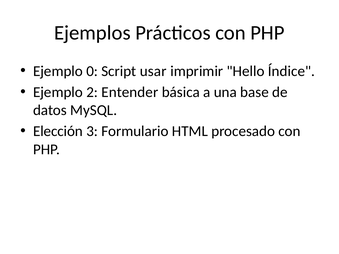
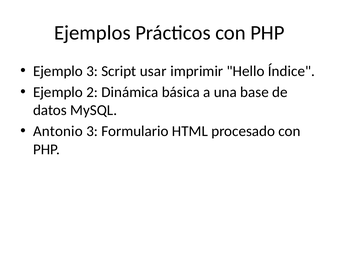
Ejemplo 0: 0 -> 3 (92, 71)
Entender: Entender -> Dinámica (130, 92)
Elección: Elección -> Antonio (58, 131)
